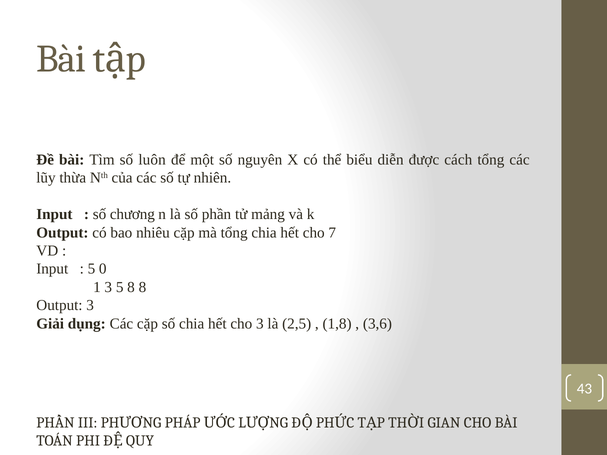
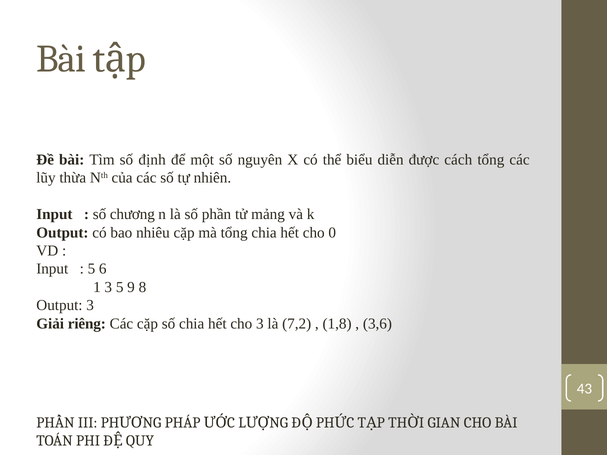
luôn: luôn -> định (152, 160)
7: 7 -> 0 (332, 233)
0: 0 -> 6 (103, 269)
5 8: 8 -> 9 (131, 287)
dụng: dụng -> riêng (87, 324)
2,5: 2,5 -> 7,2 (297, 324)
